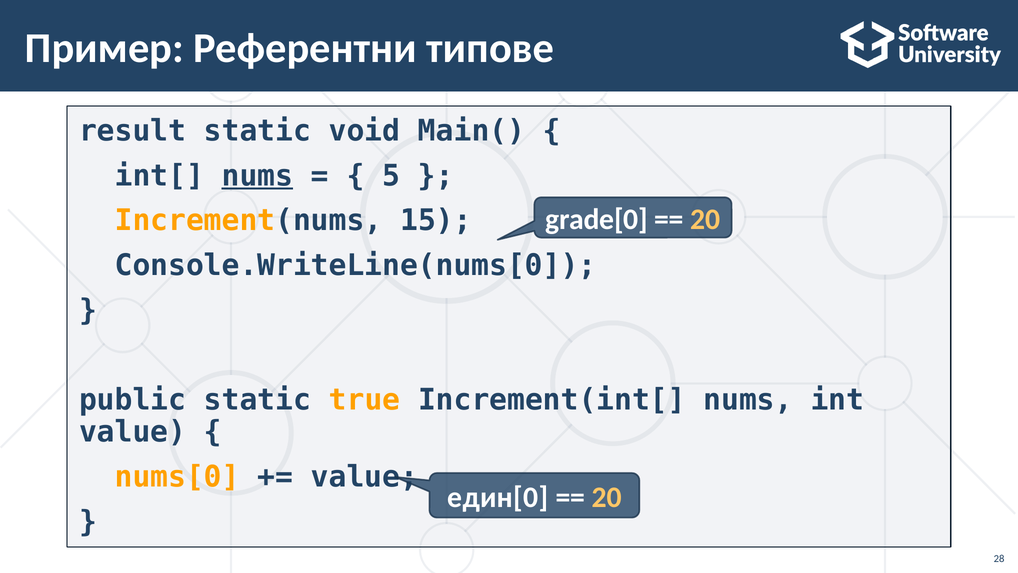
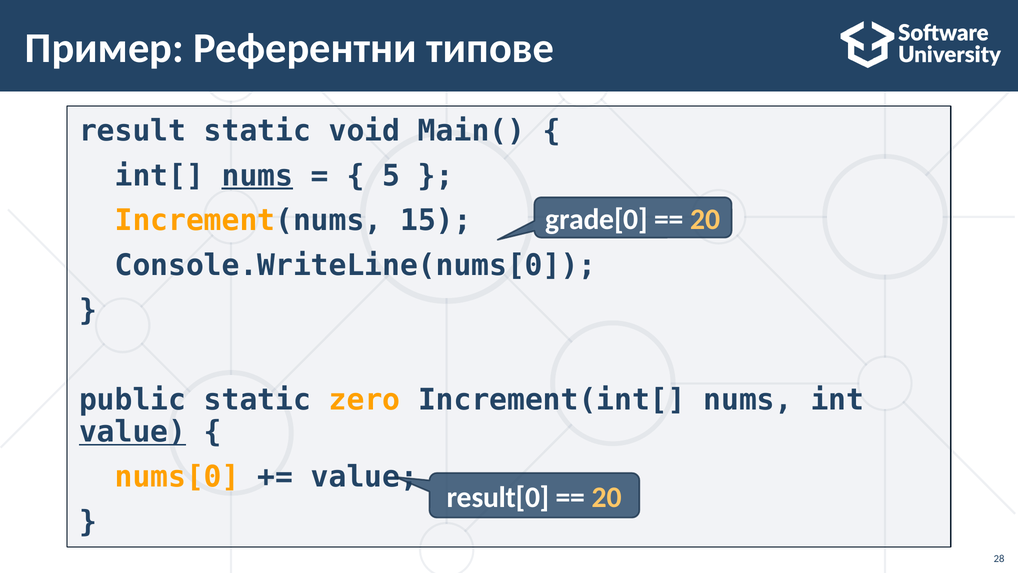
true: true -> zero (365, 400)
value underline: none -> present (133, 432)
един[0: един[0 -> result[0 (498, 497)
